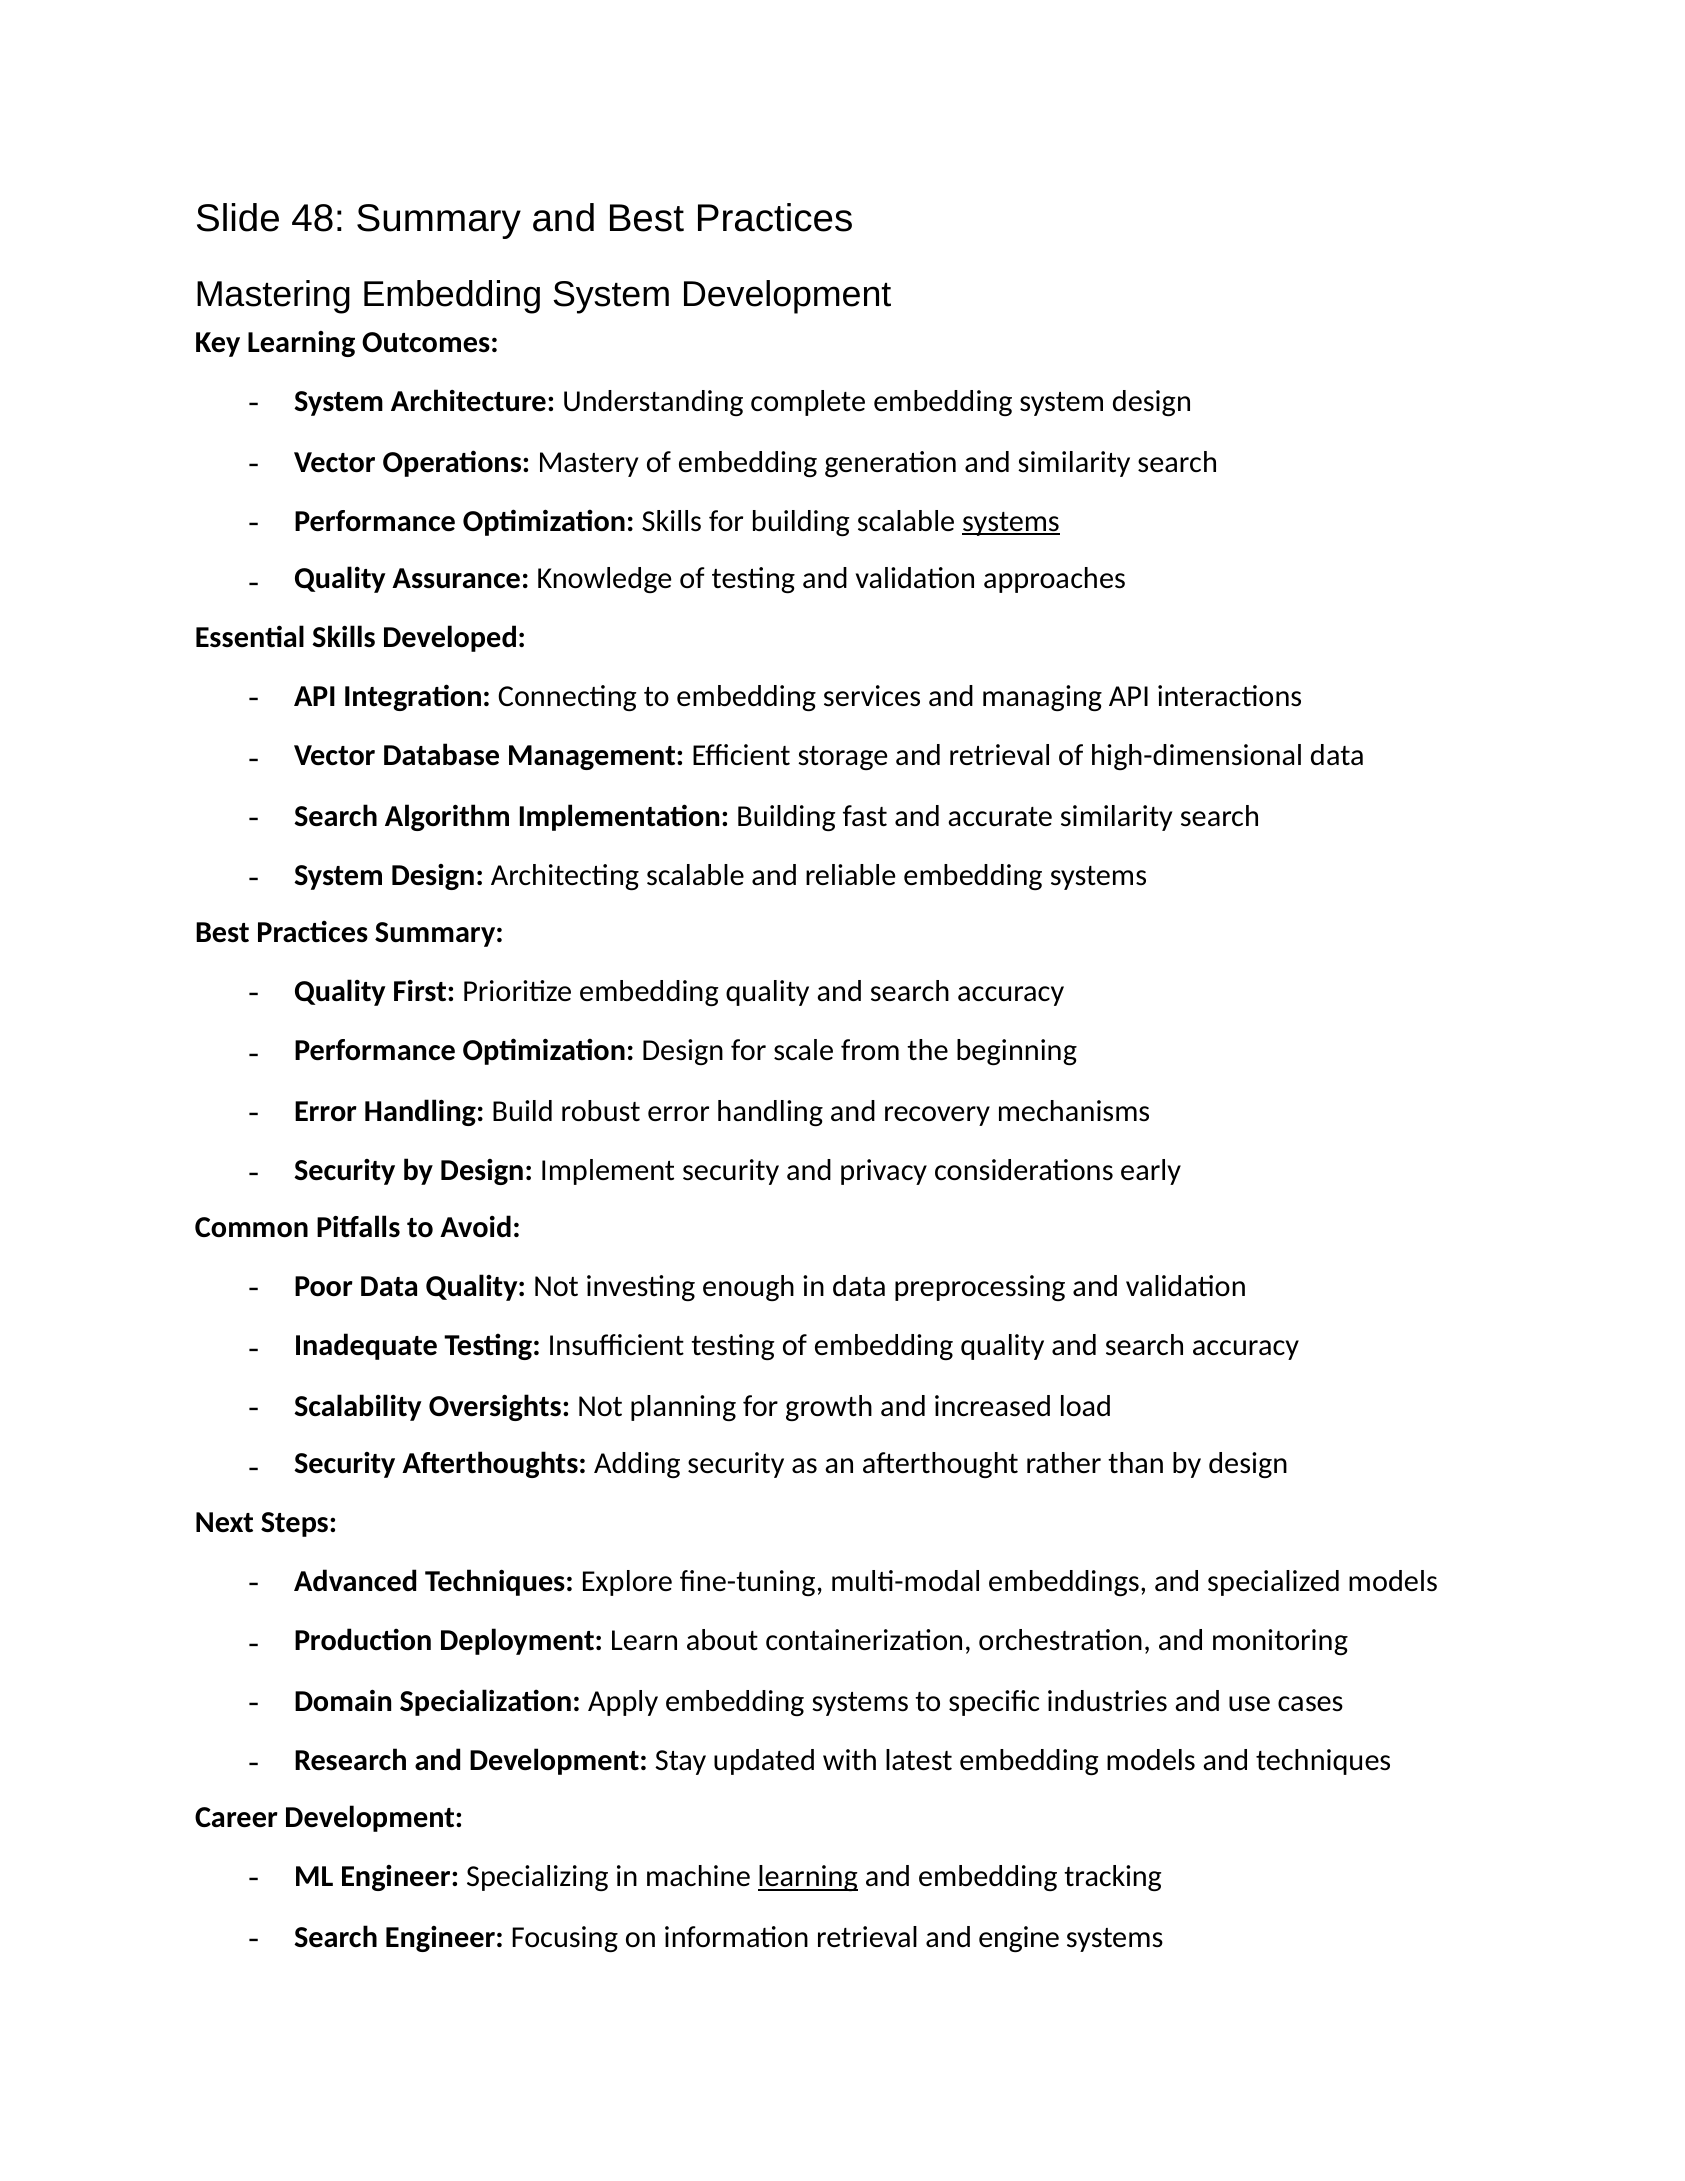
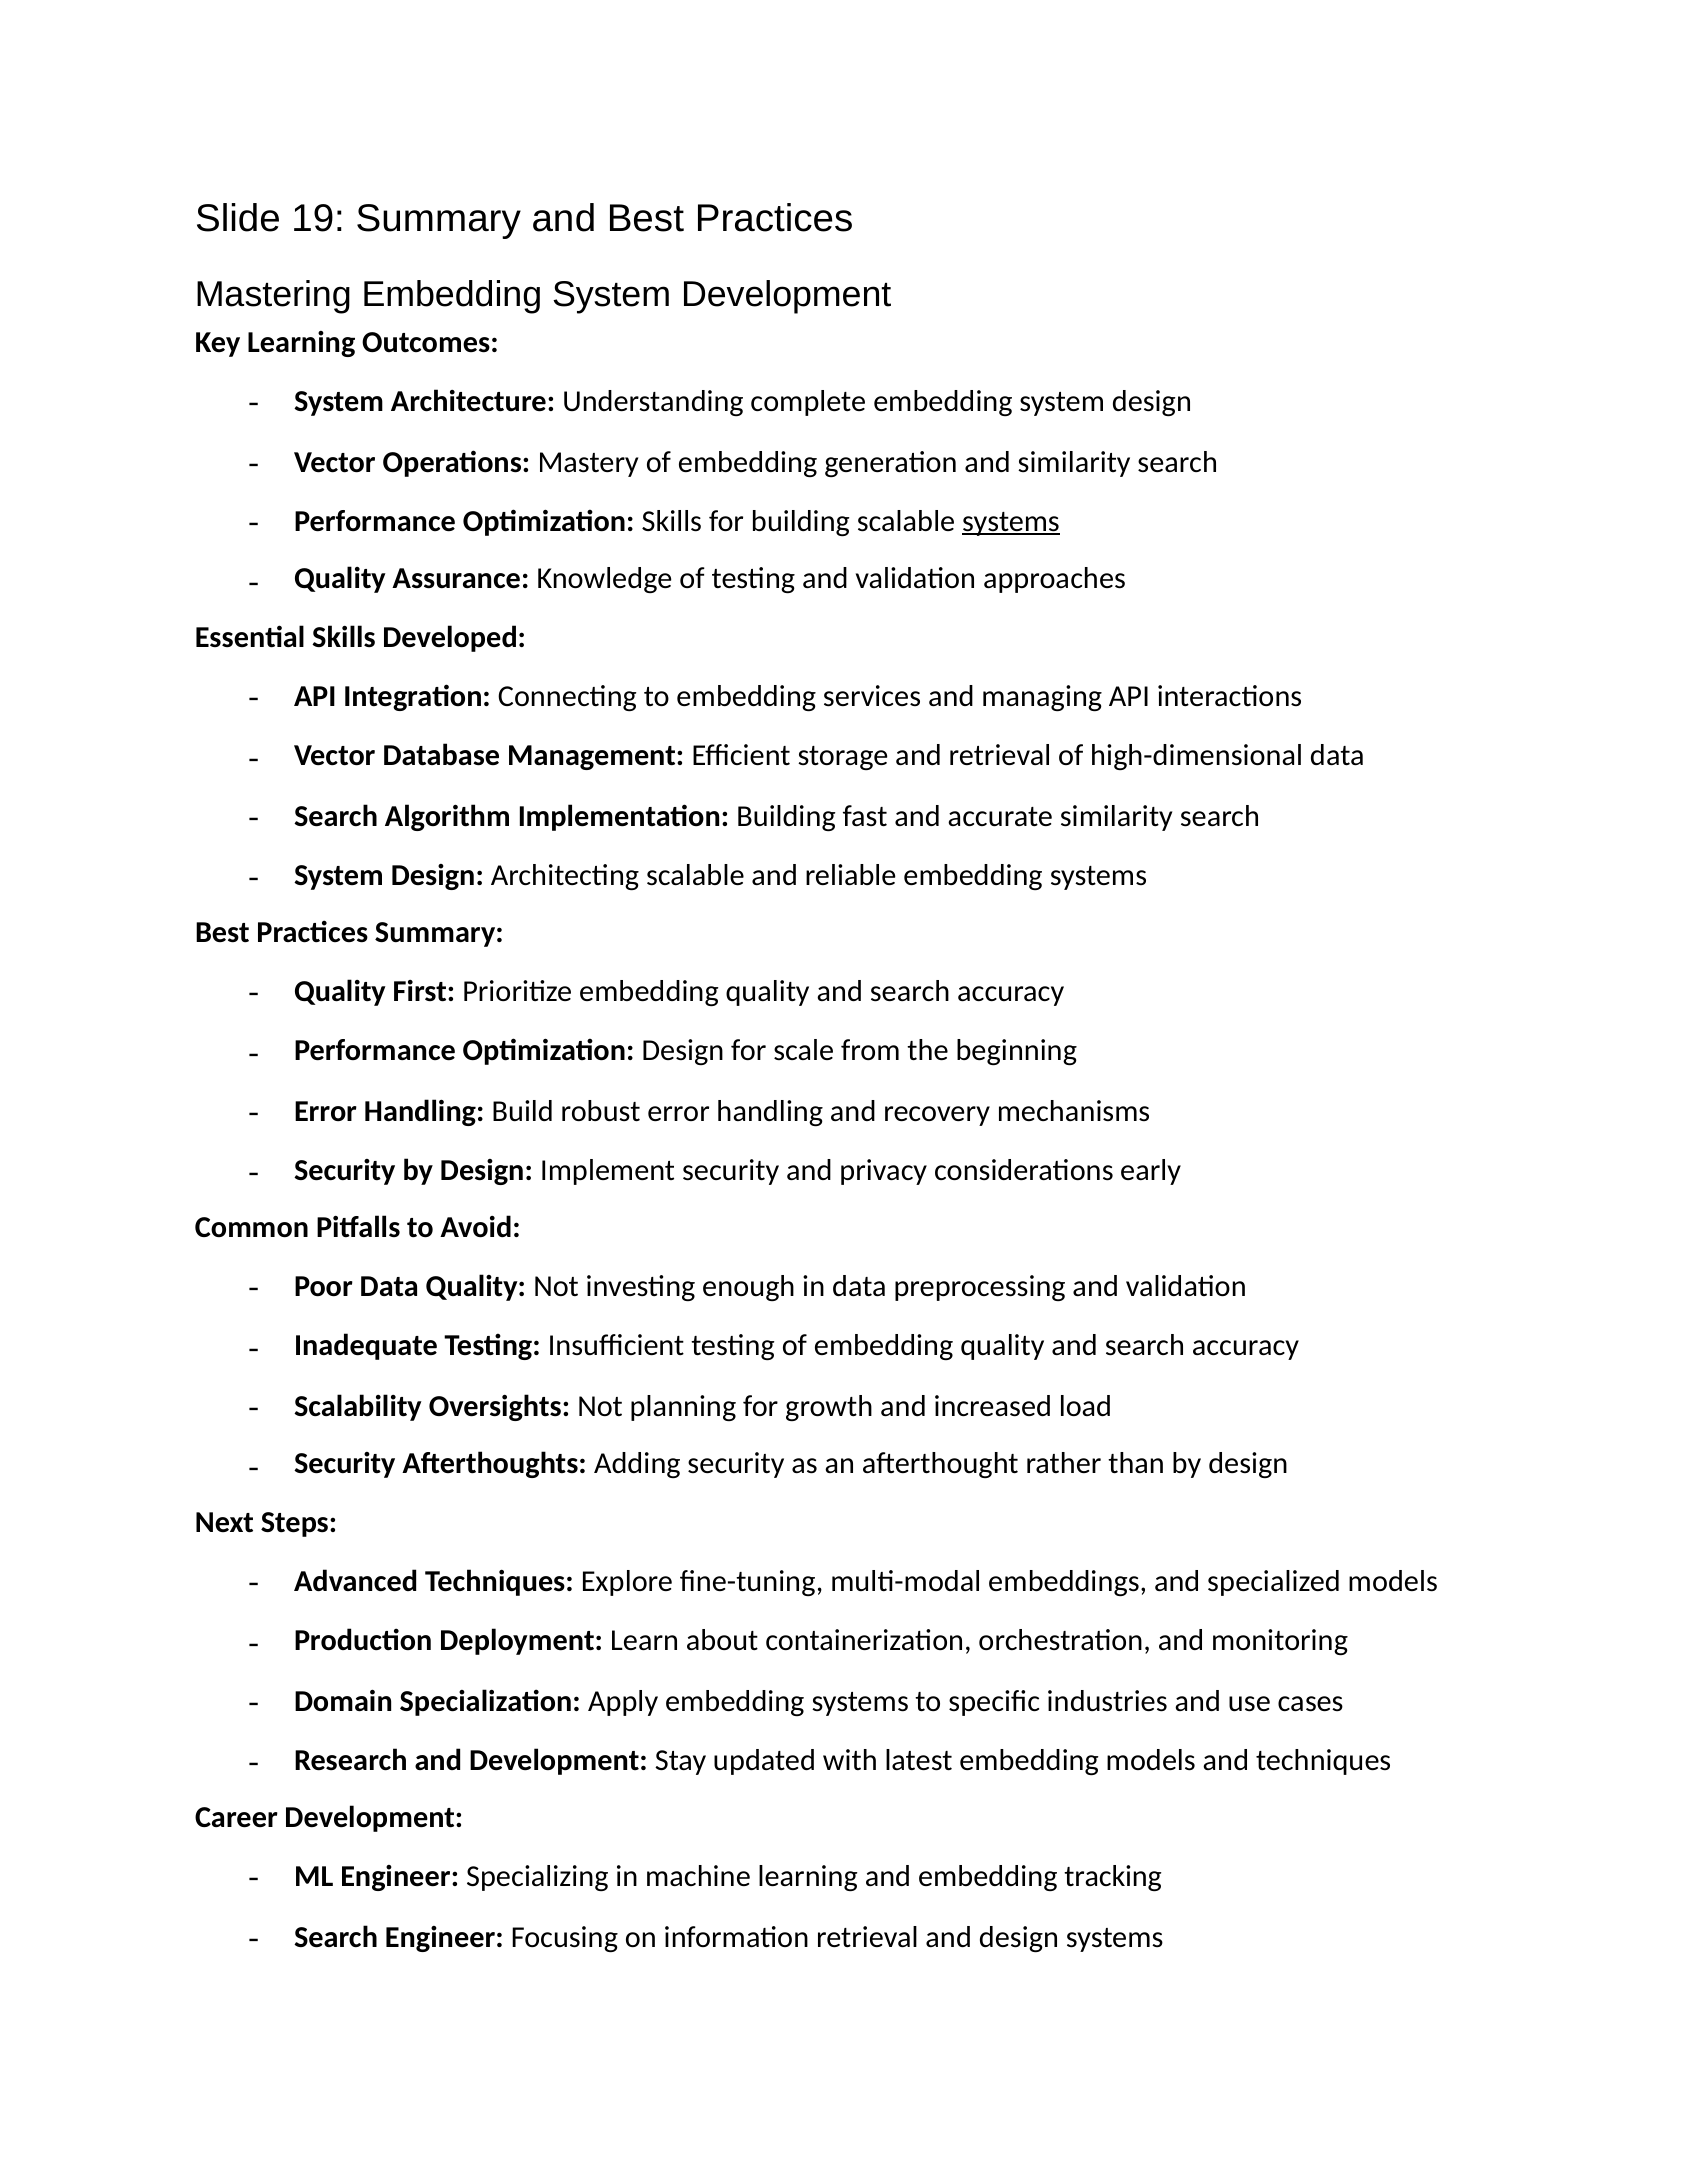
48: 48 -> 19 (318, 219)
learning underline: present -> none (808, 1877)
and engine: engine -> design (1019, 1937)
